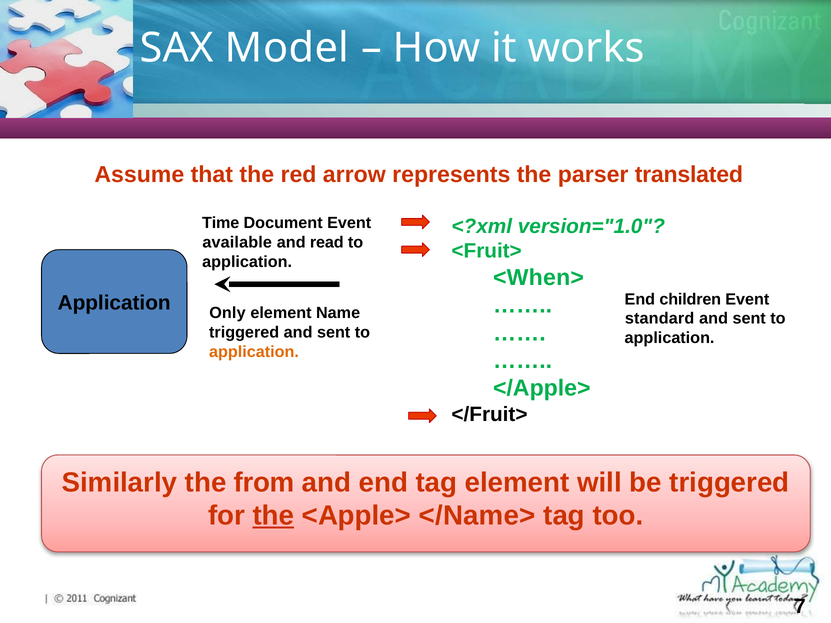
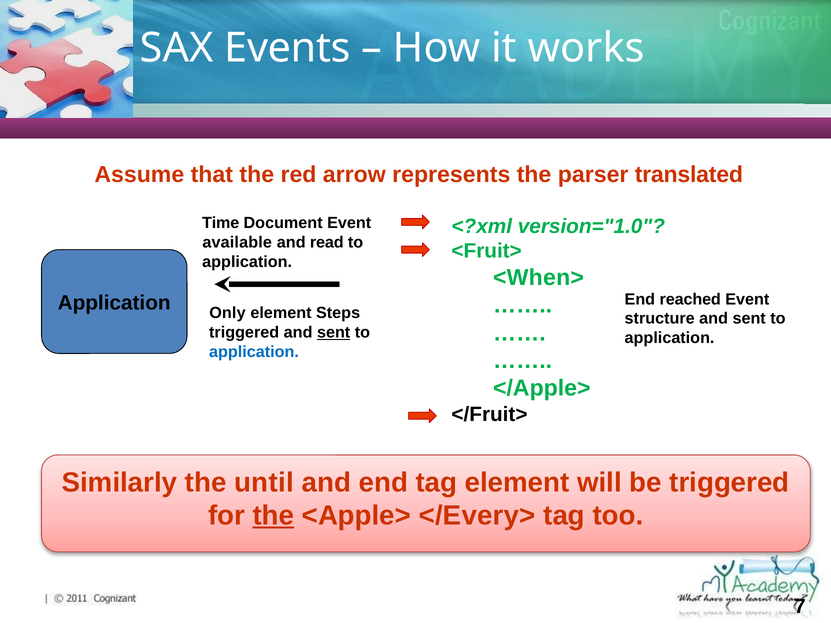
Model: Model -> Events (287, 48)
children: children -> reached (690, 299)
Name: Name -> Steps (338, 313)
standard: standard -> structure (660, 319)
sent underline: none -> present (334, 333)
application colour: orange -> blue (254, 352)
from: from -> until (264, 483)
</Name>: </Name> -> </Every> (477, 516)
